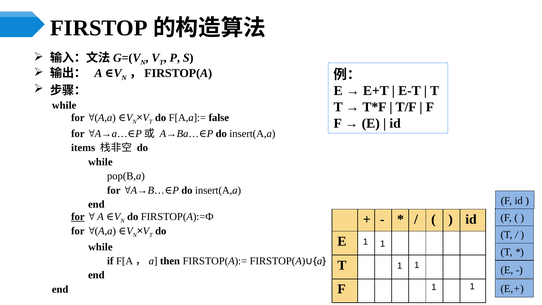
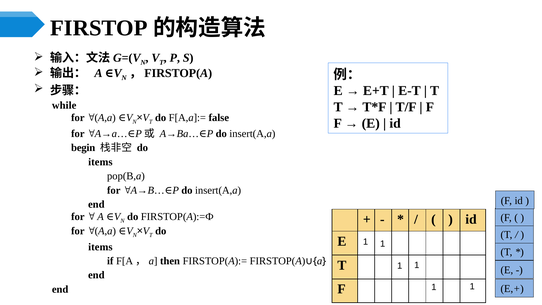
items: items -> begin (83, 148)
while: while -> items (100, 162)
for underline: present -> none (78, 217)
while: while -> items (100, 247)
